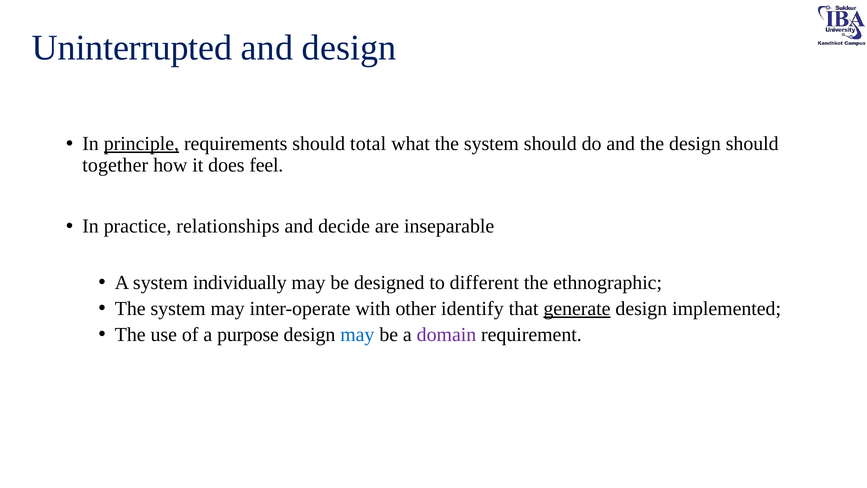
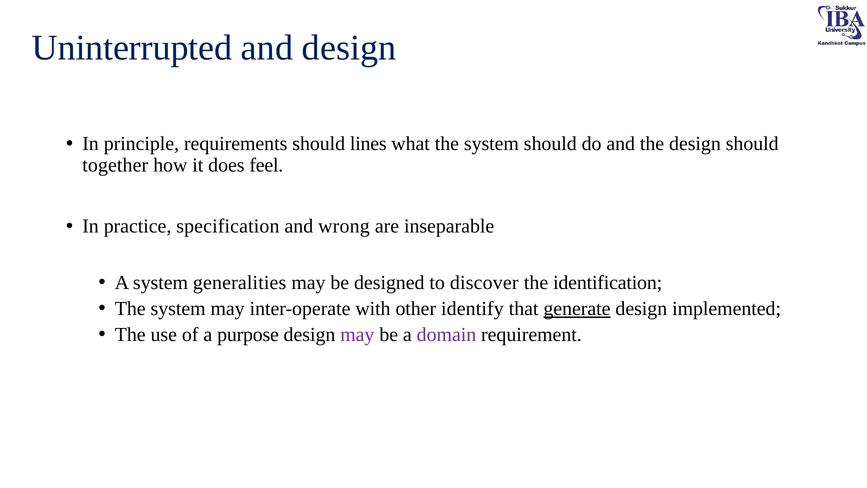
principle underline: present -> none (141, 144)
total: total -> lines (368, 144)
relationships: relationships -> specification (228, 226)
decide: decide -> wrong (344, 226)
individually: individually -> generalities (240, 282)
different: different -> discover (484, 282)
ethnographic: ethnographic -> identification (608, 282)
may colour: blue -> purple (357, 334)
